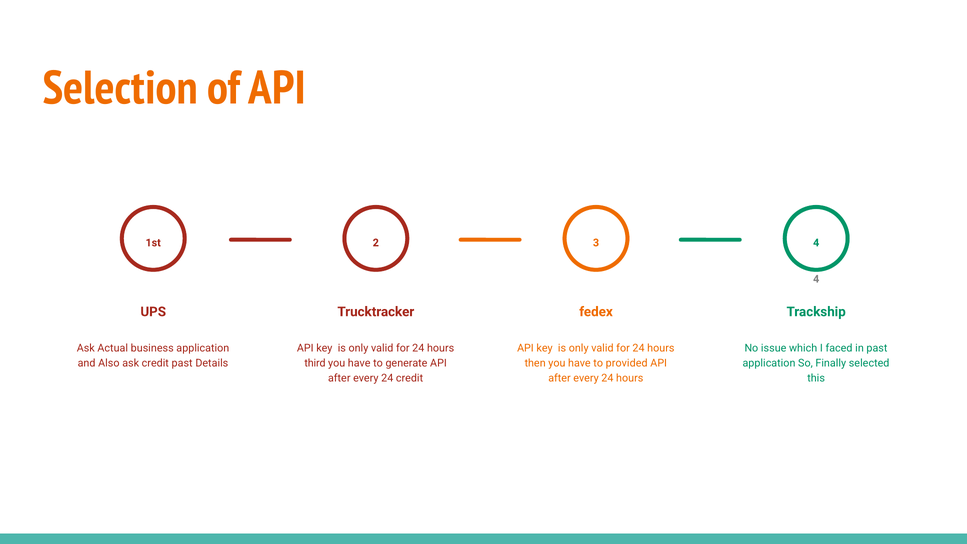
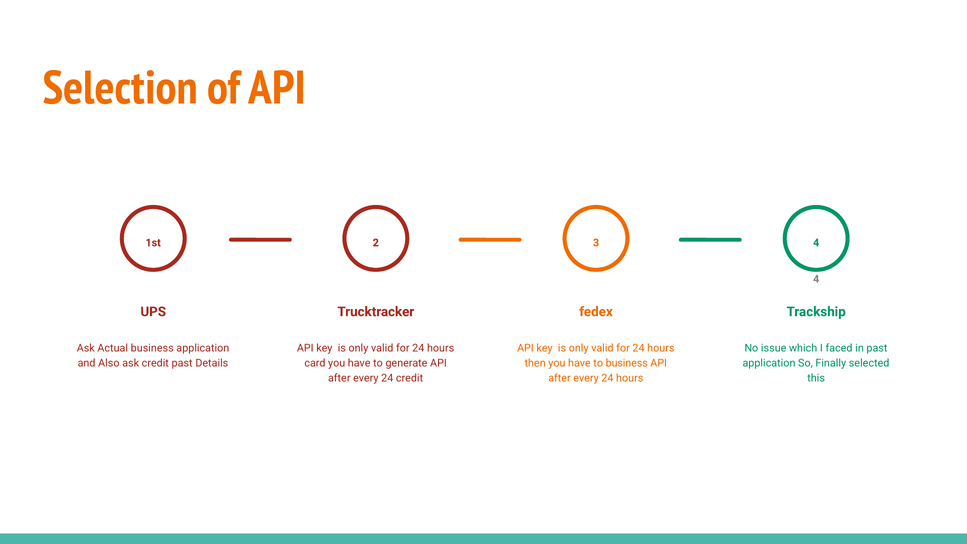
third: third -> card (315, 363)
to provided: provided -> business (627, 363)
